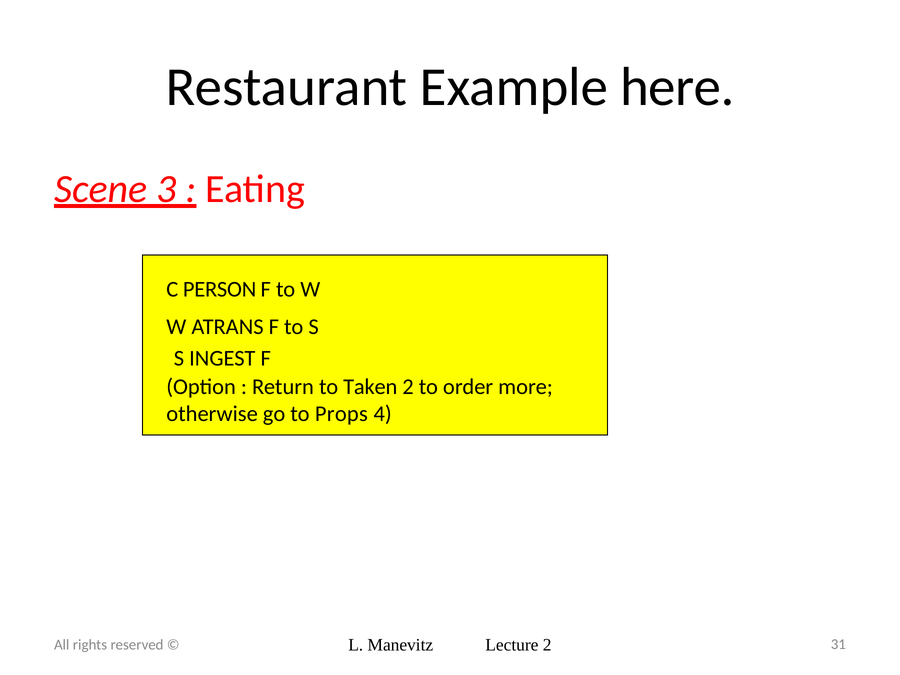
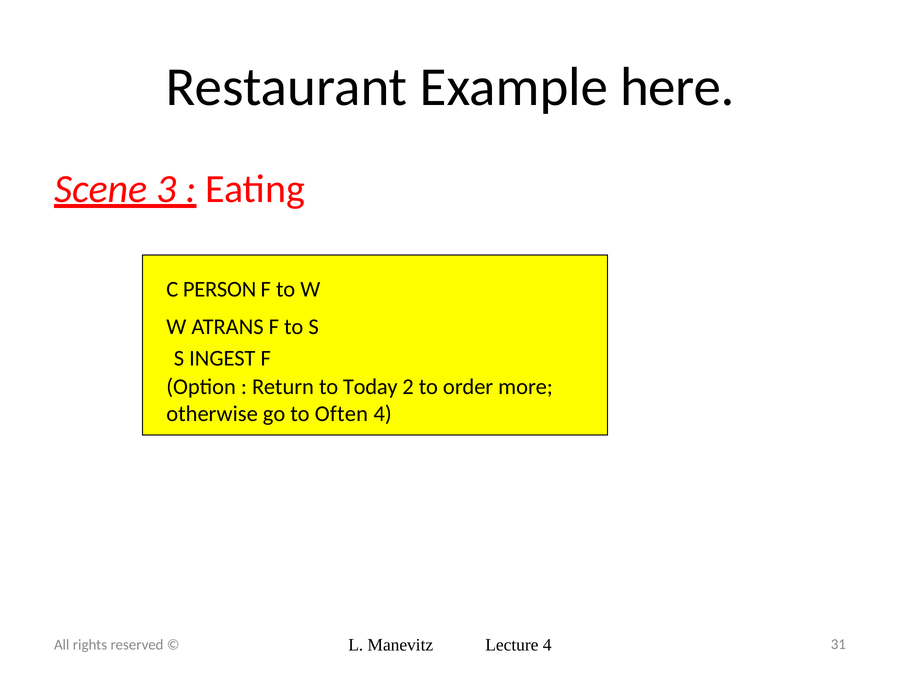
Taken: Taken -> Today (370, 387)
Props: Props -> Often (341, 414)
Lecture 2: 2 -> 4 (547, 645)
